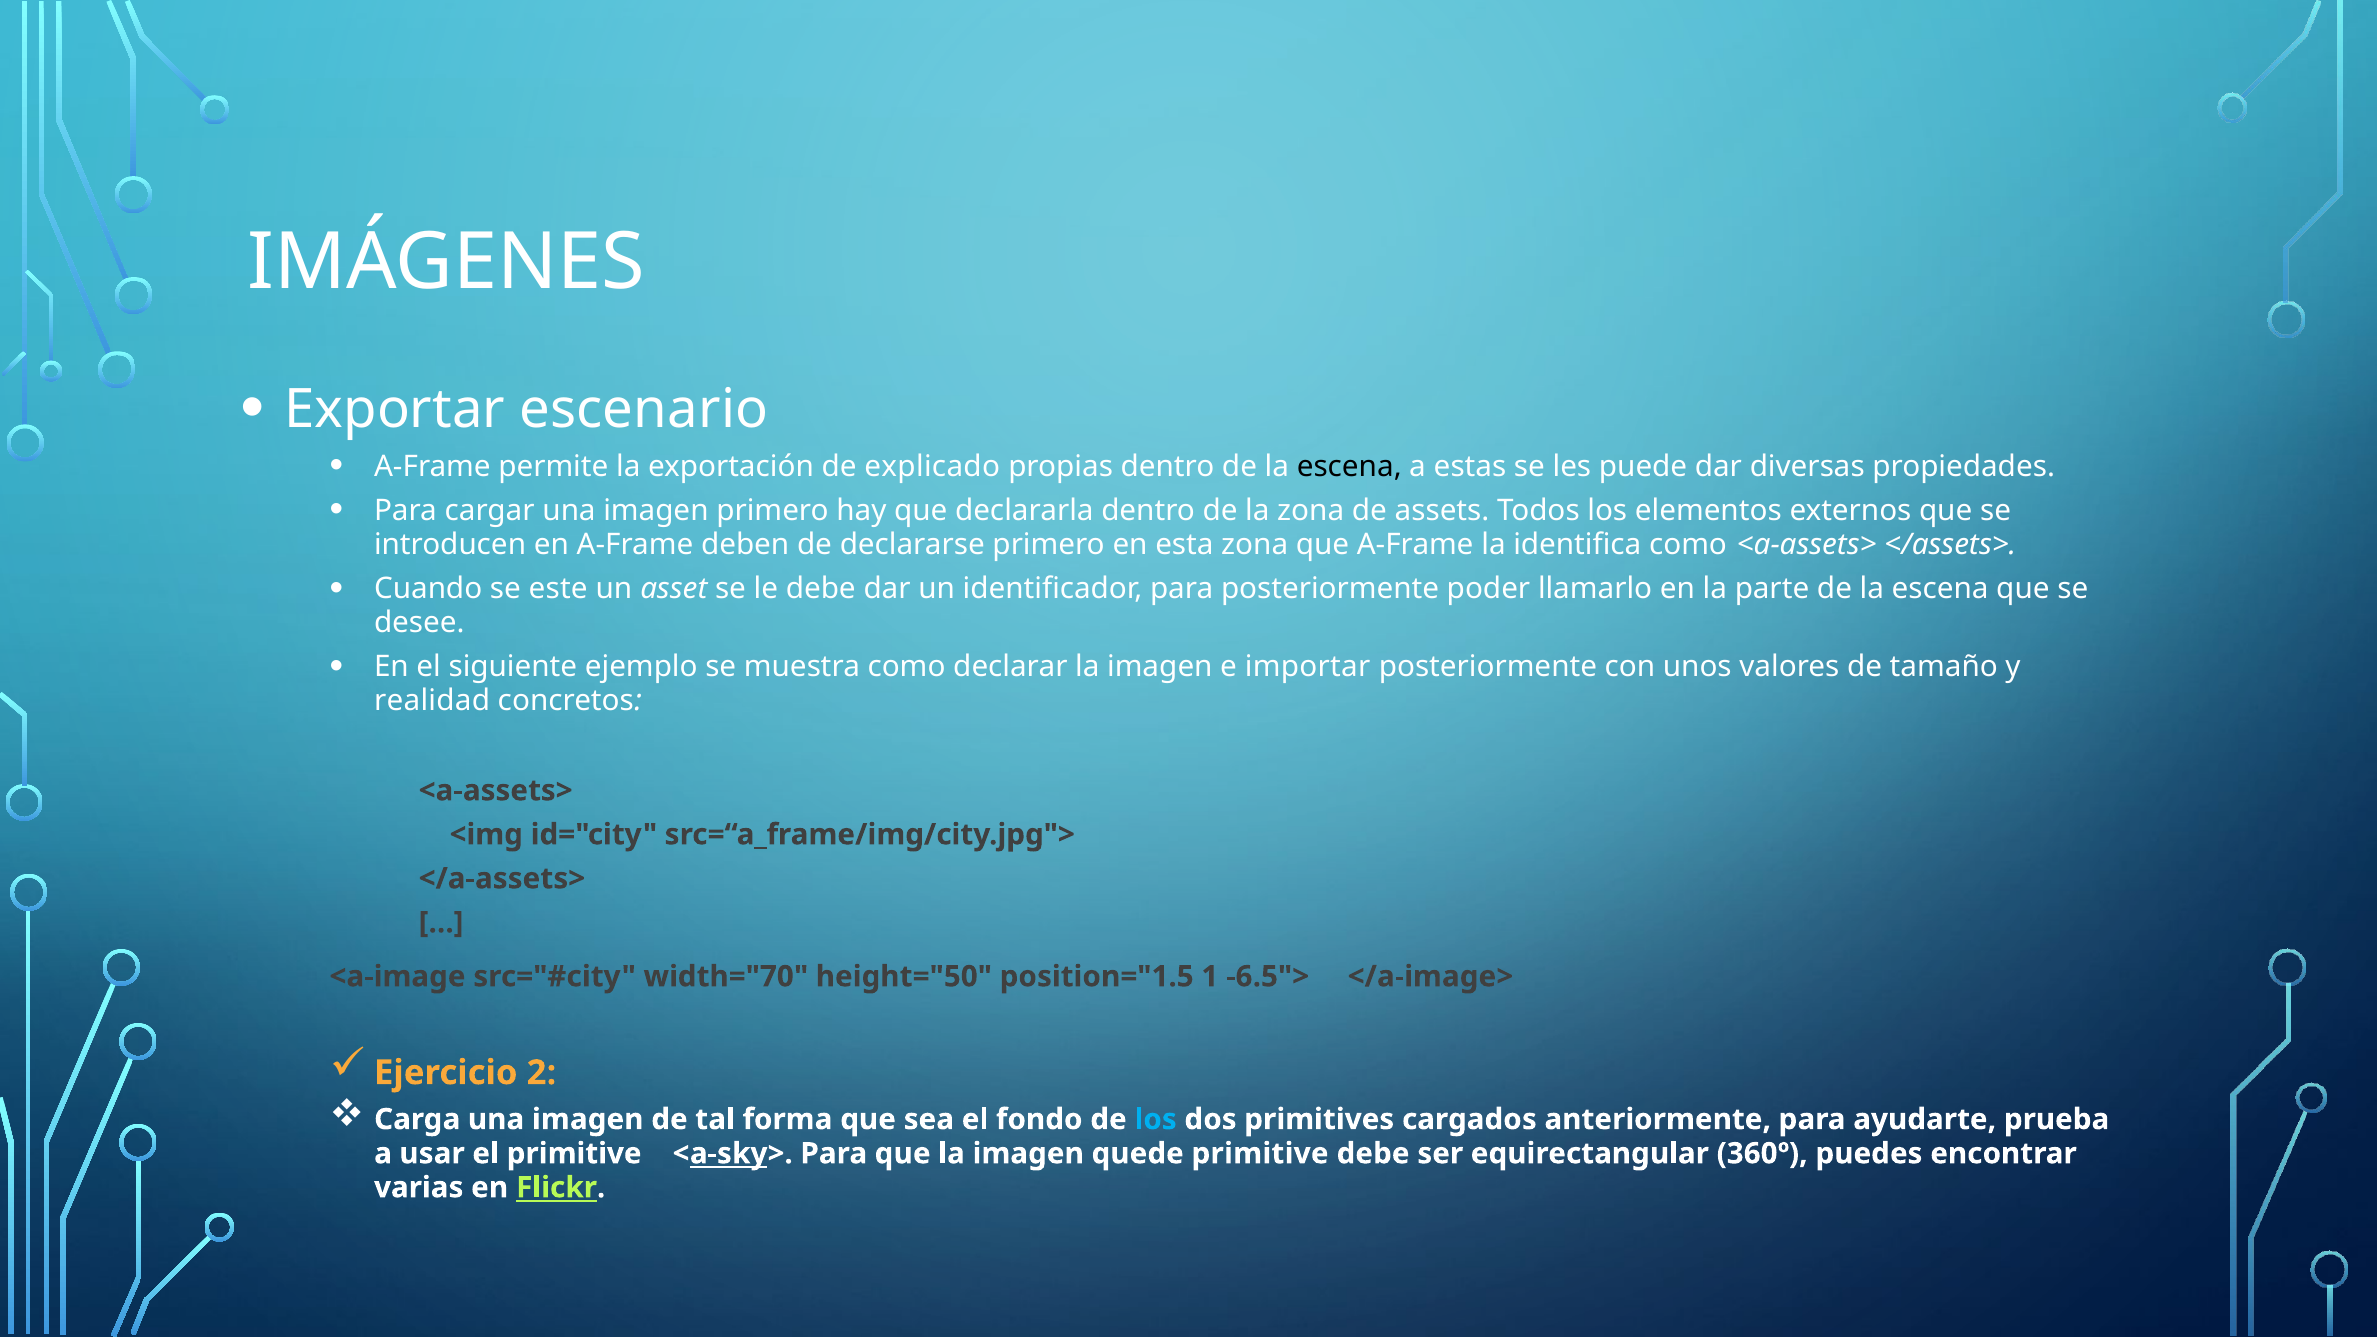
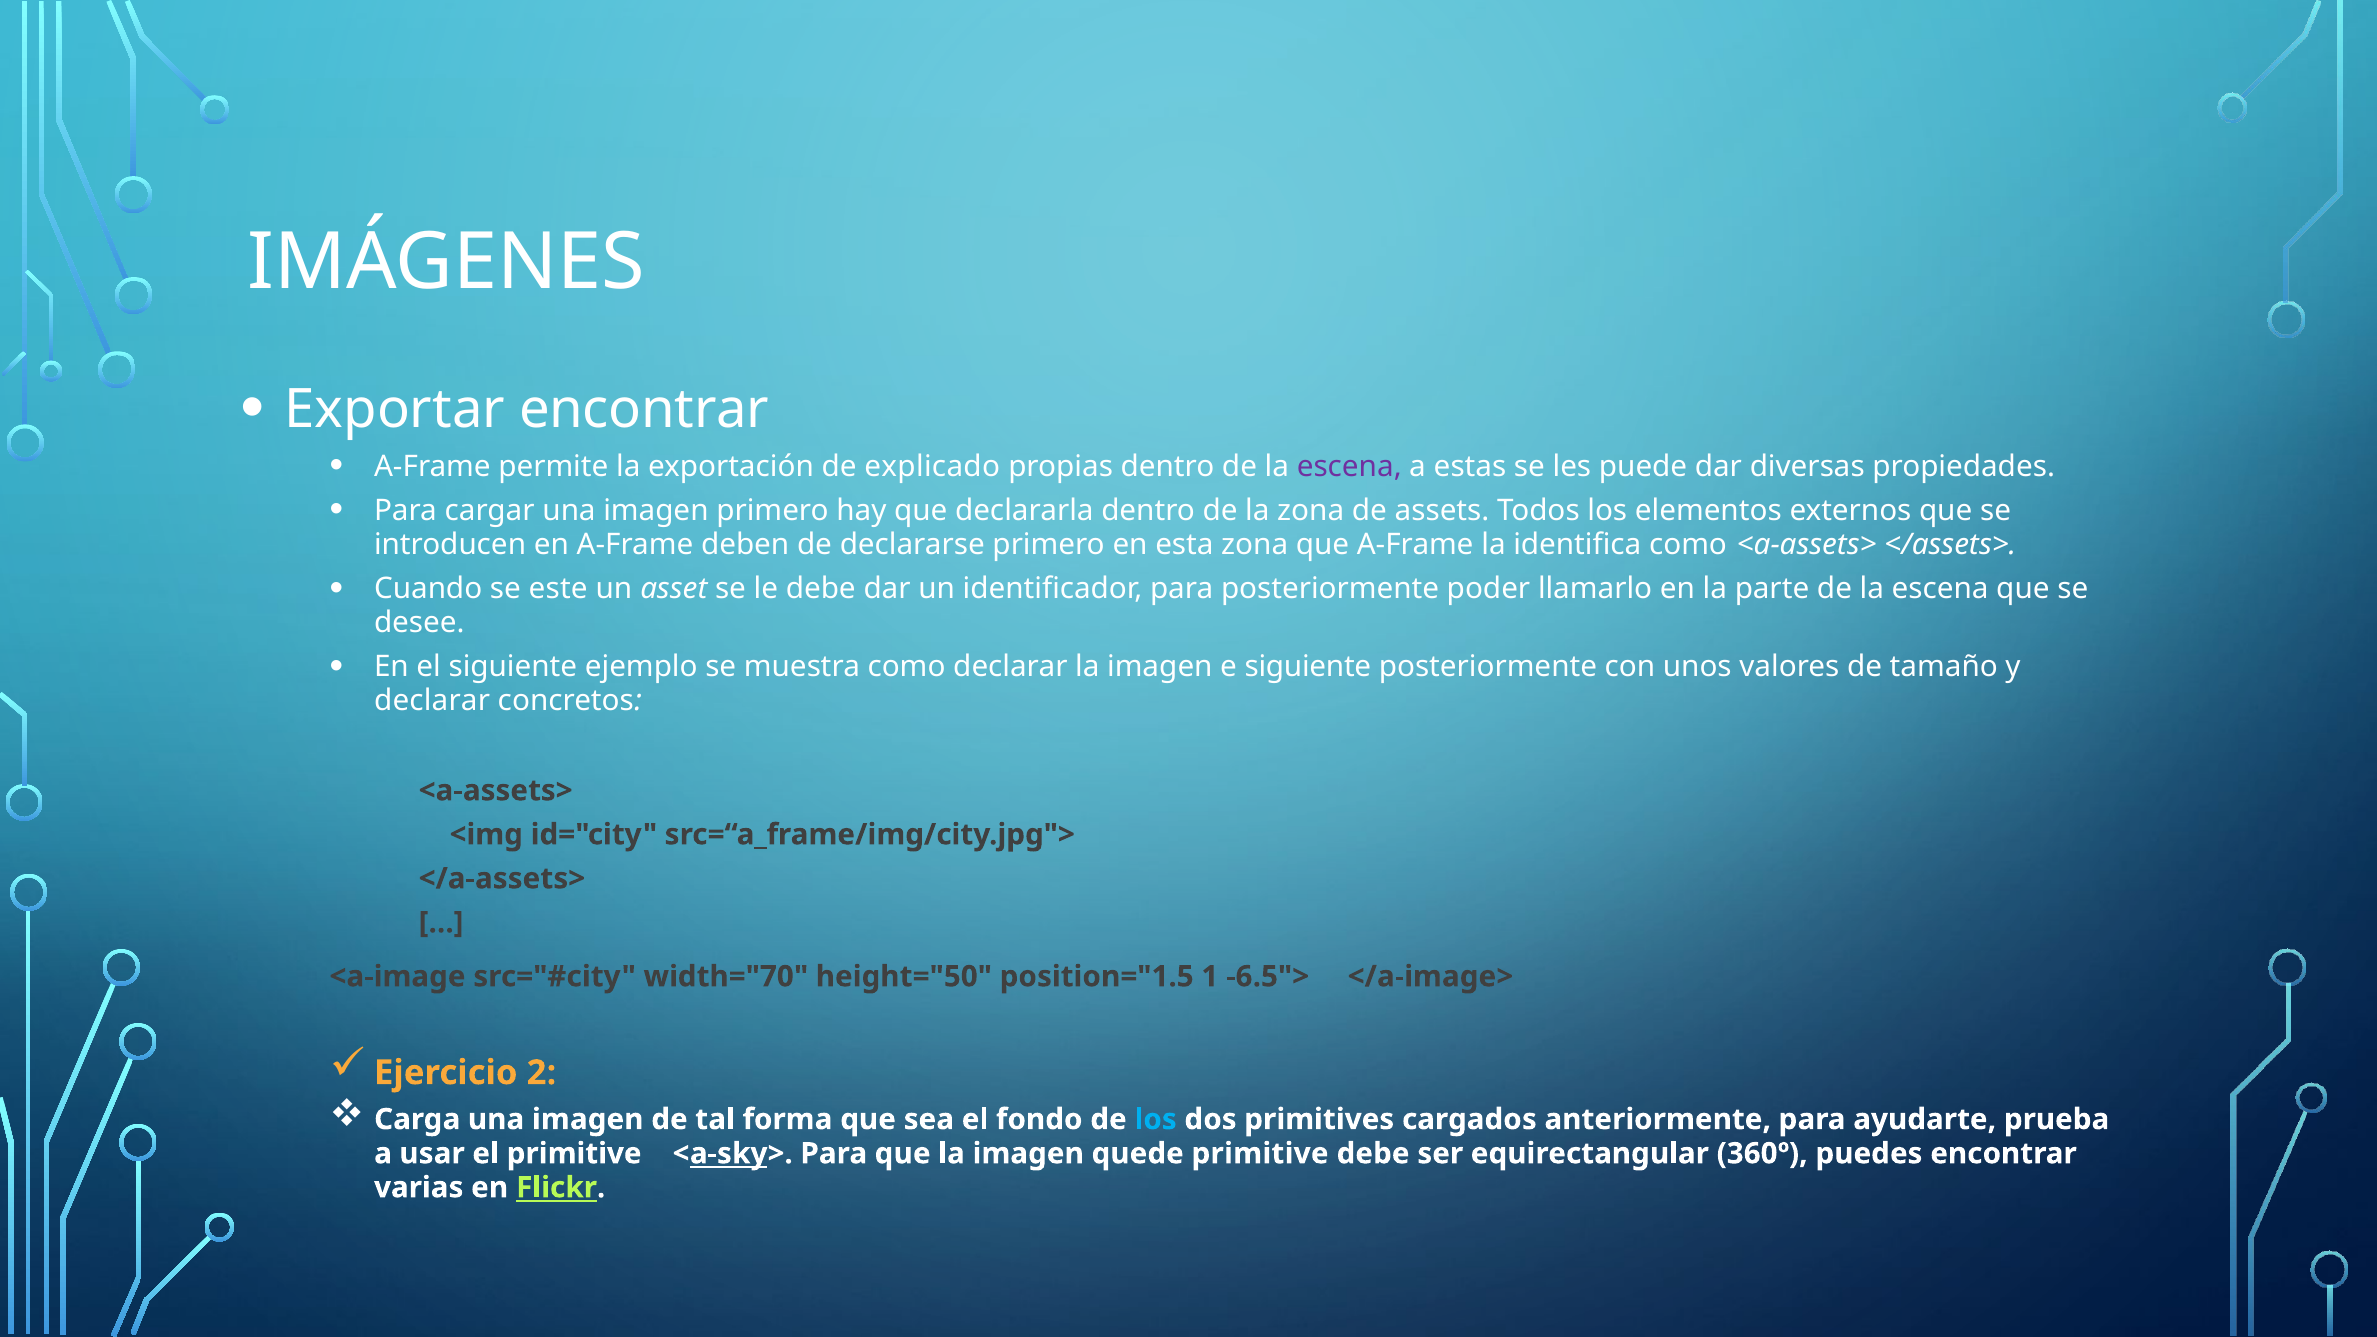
Exportar escenario: escenario -> encontrar (644, 409)
escena colour: black -> purple (1349, 467)
e importar: importar -> siguiente (1308, 667)
realidad: realidad -> declarar (432, 701)
